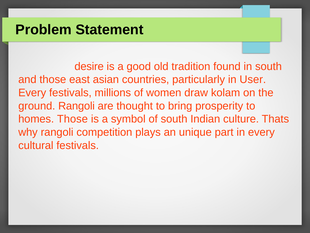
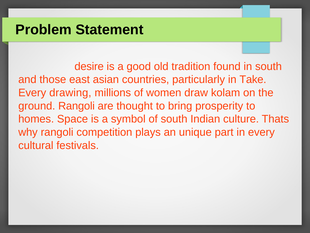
User: User -> Take (253, 79)
Every festivals: festivals -> drawing (70, 93)
homes Those: Those -> Space (73, 119)
